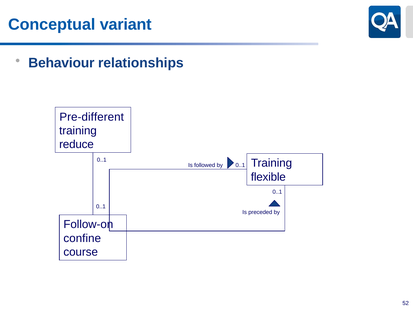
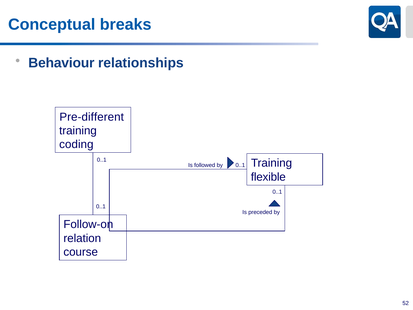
variant: variant -> breaks (126, 25)
reduce: reduce -> coding (76, 144)
confine: confine -> relation (82, 238)
